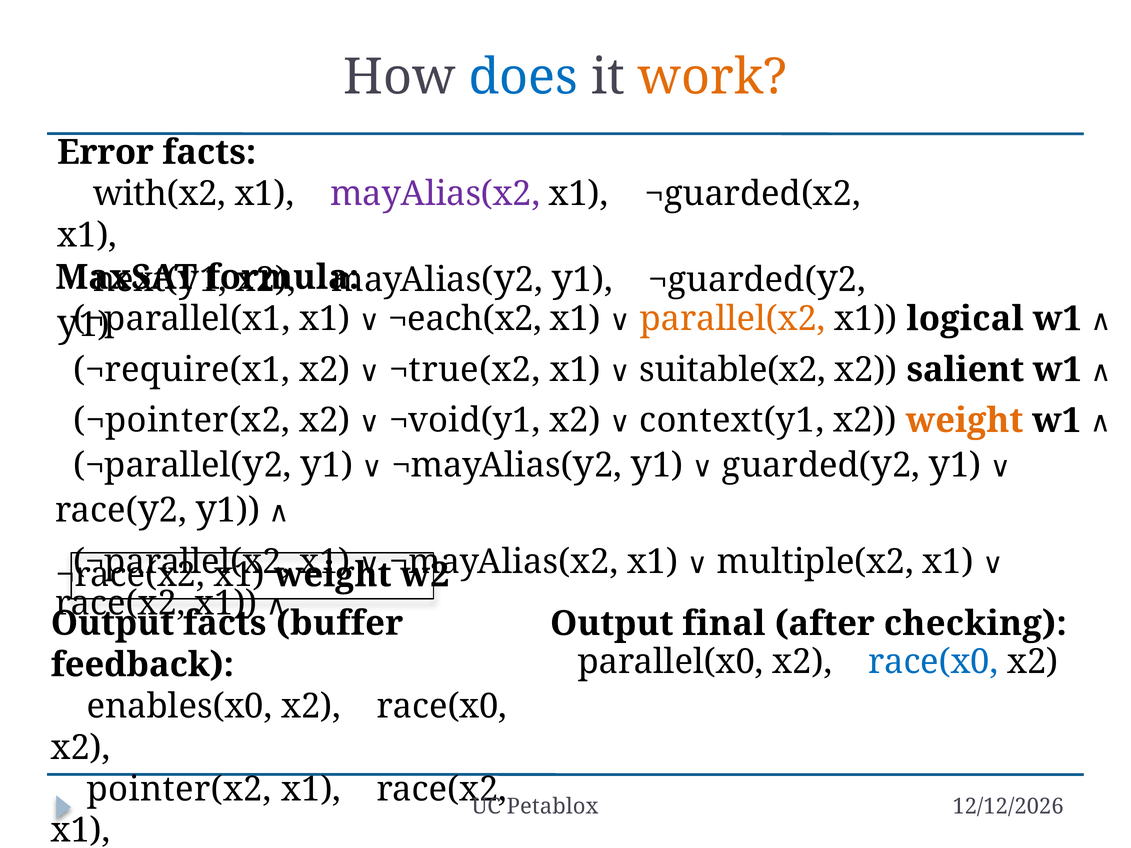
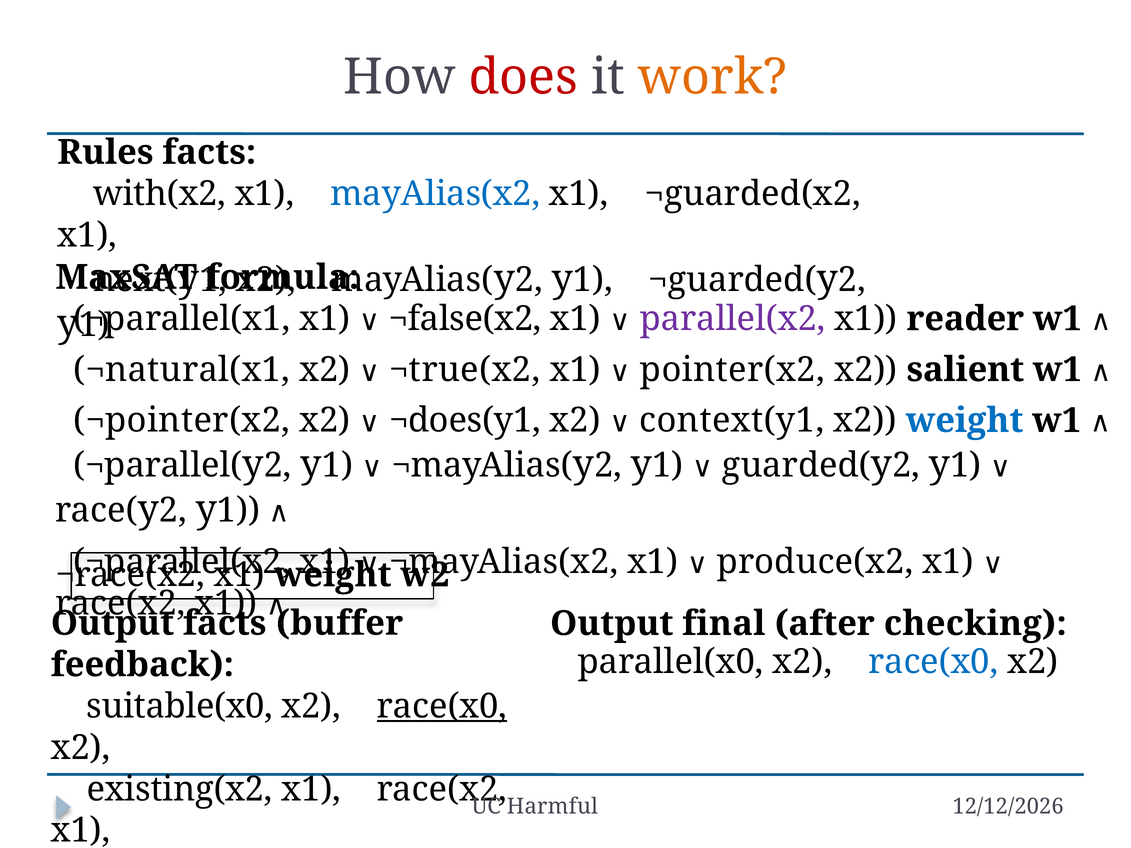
does colour: blue -> red (523, 77)
Error: Error -> Rules (105, 152)
mayAlias(x2 colour: purple -> blue (435, 194)
¬each(x2: ¬each(x2 -> ¬false(x2 (465, 319)
parallel(x2 colour: orange -> purple (733, 319)
logical: logical -> reader (965, 319)
¬require(x1: ¬require(x1 -> ¬natural(x1 (182, 370)
suitable(x2: suitable(x2 -> pointer(x2 (732, 370)
¬void(y1: ¬void(y1 -> ¬does(y1 (465, 421)
weight colour: orange -> blue (965, 421)
multiple(x2: multiple(x2 -> produce(x2 (815, 562)
enables(x0: enables(x0 -> suitable(x0 (180, 706)
race(x0 underline: none -> present (442, 706)
pointer(x2: pointer(x2 -> existing(x2 (180, 789)
Petablox: Petablox -> Harmful (552, 807)
